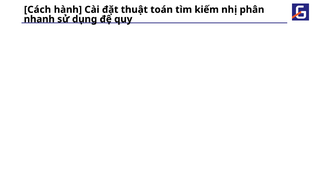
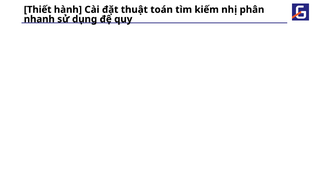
Cách: Cách -> Thiết (38, 10)
